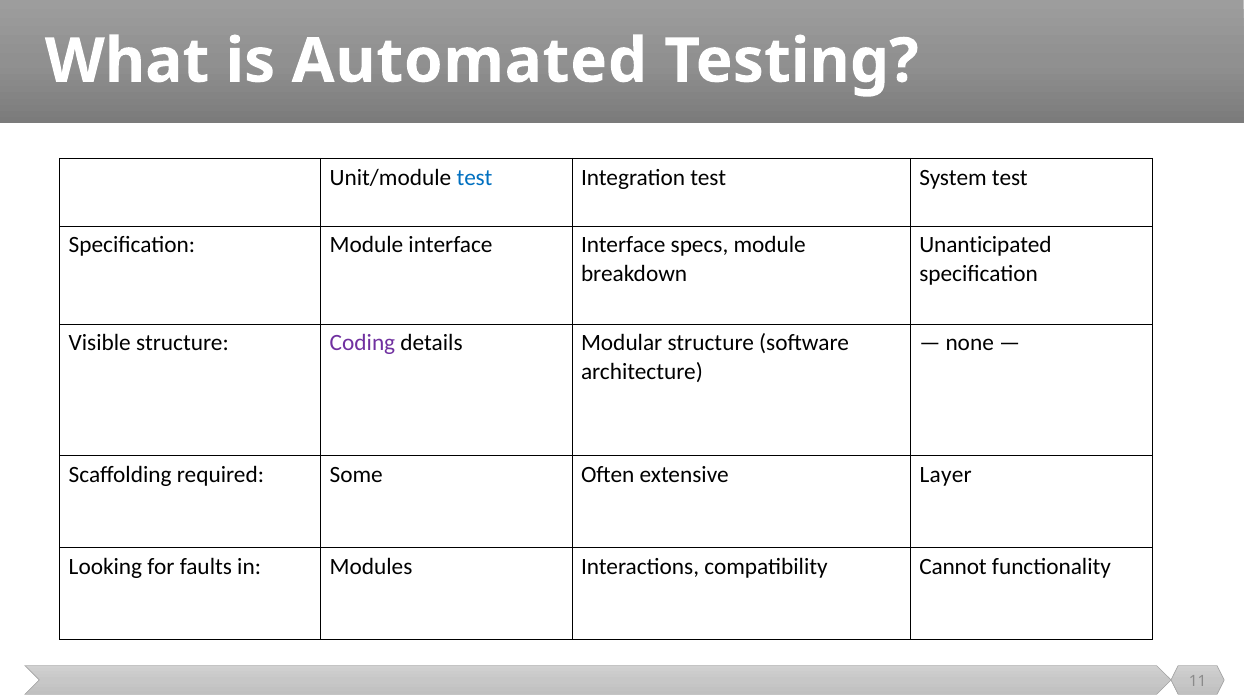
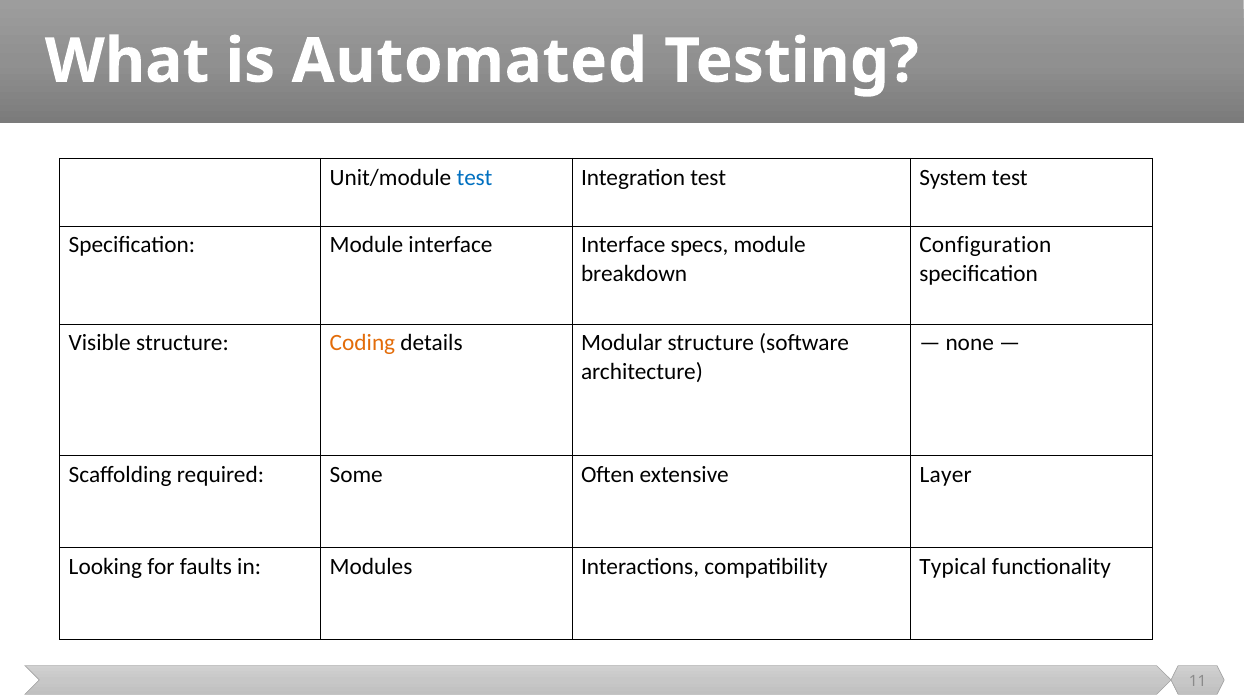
Unanticipated: Unanticipated -> Configuration (985, 245)
Coding colour: purple -> orange (362, 343)
Cannot: Cannot -> Typical (953, 567)
